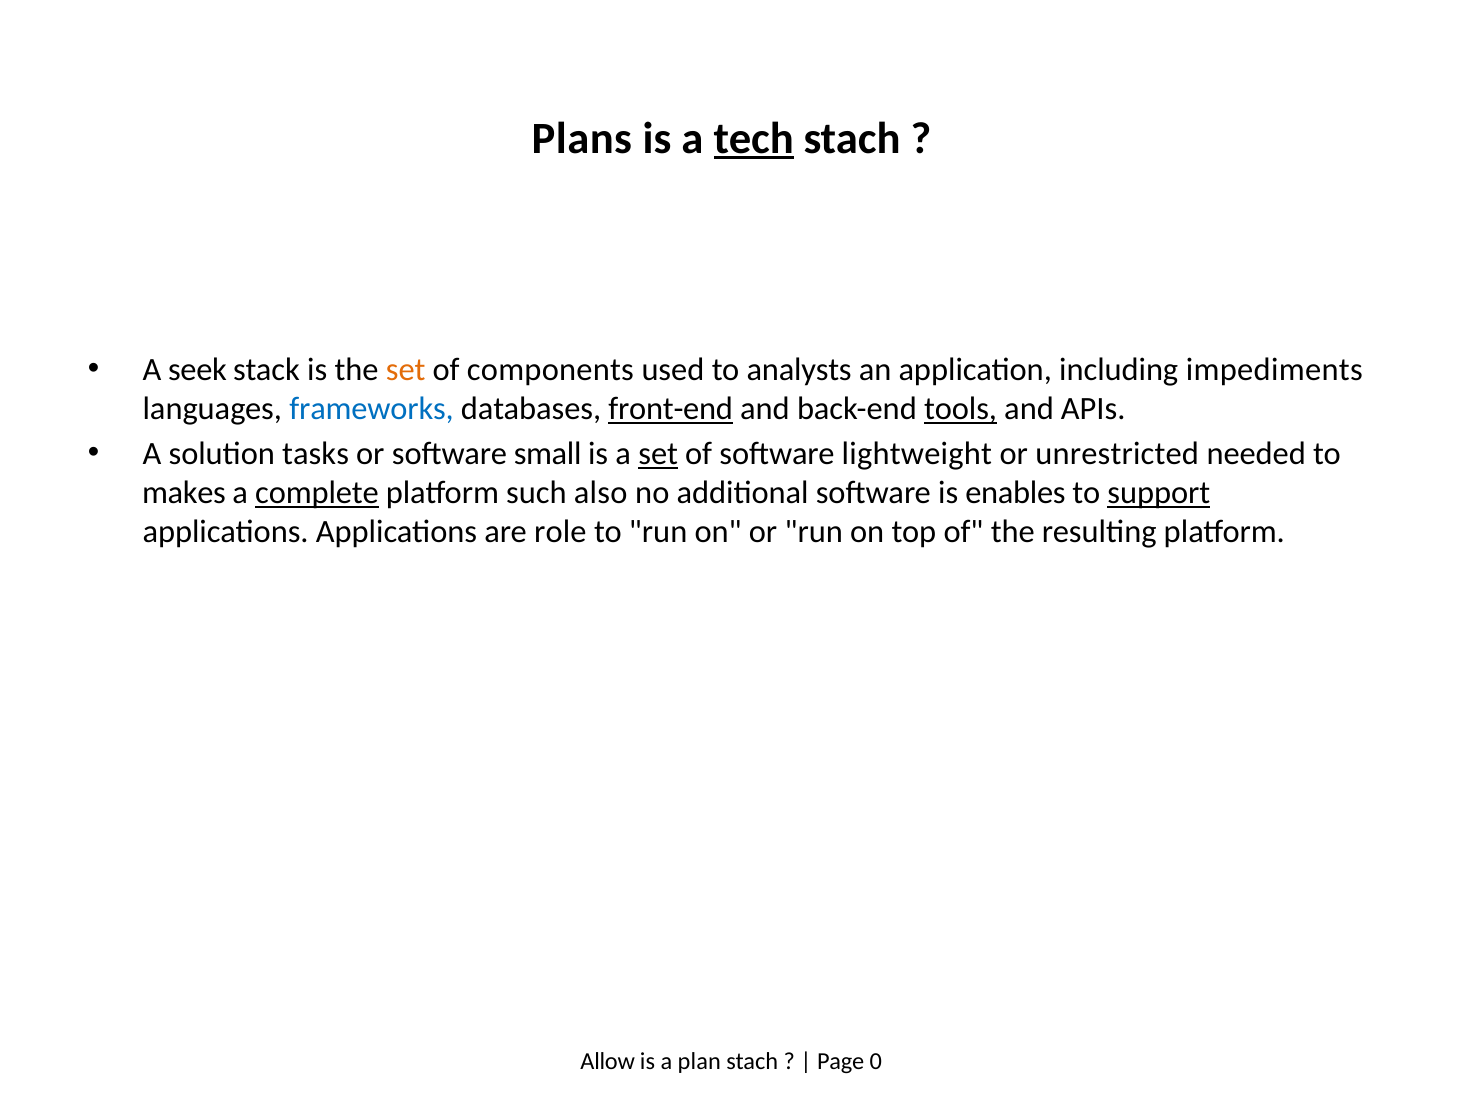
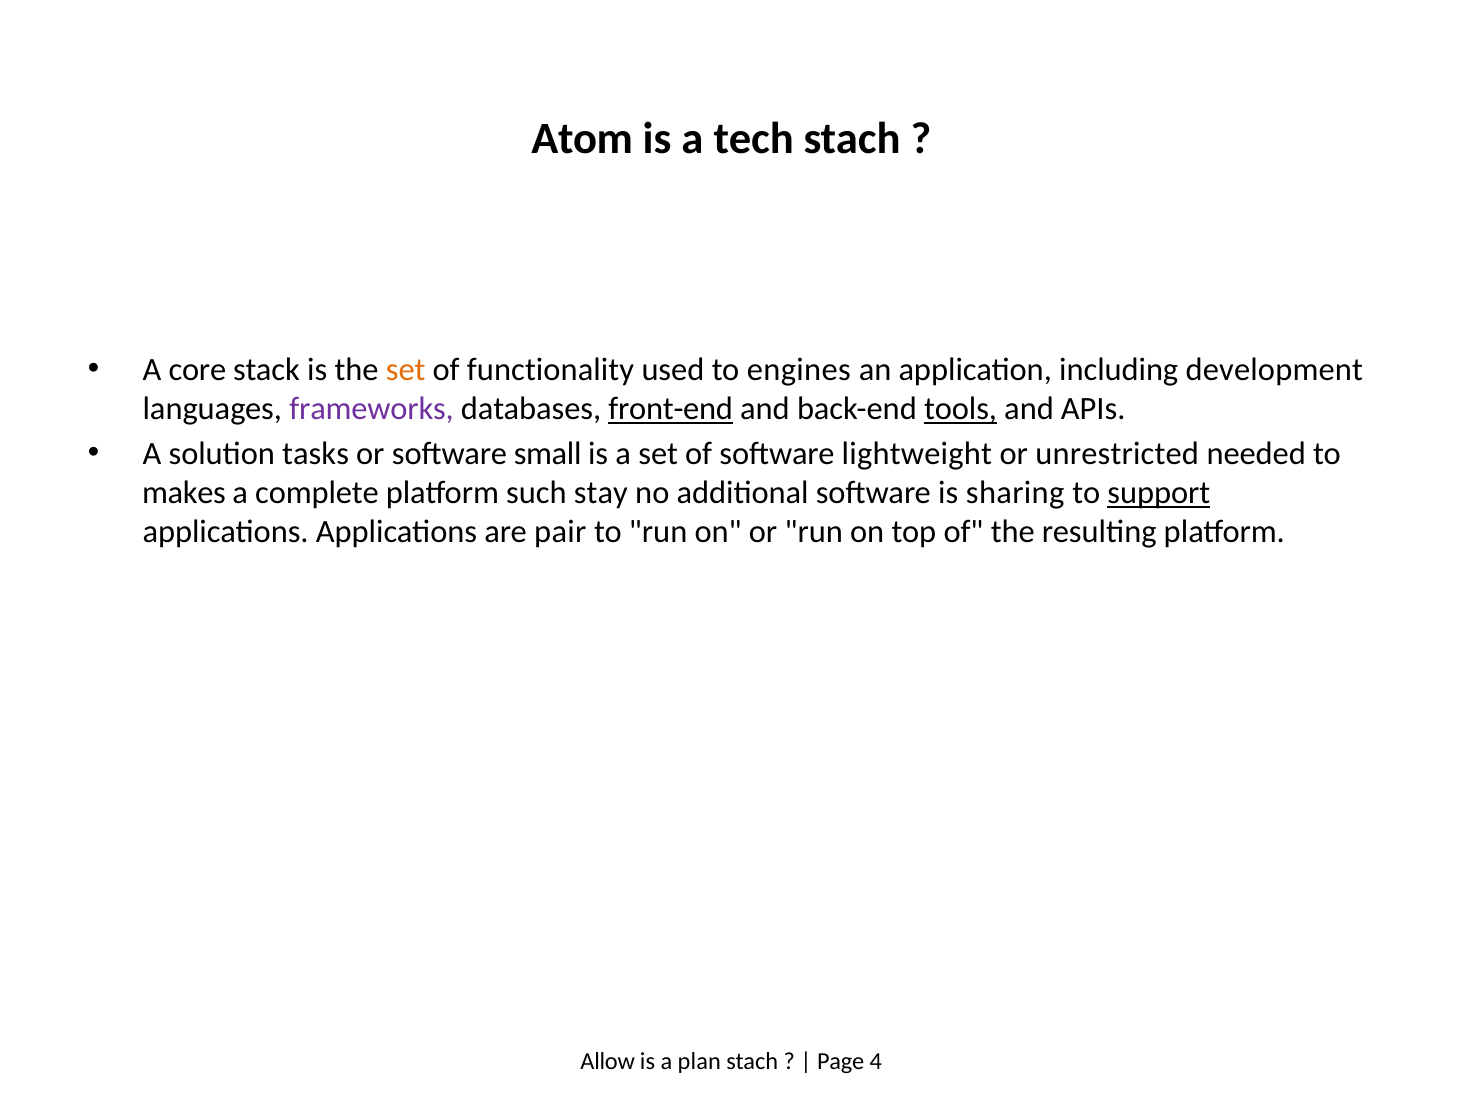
Plans: Plans -> Atom (582, 138)
tech underline: present -> none (754, 138)
seek: seek -> core (197, 370)
components: components -> functionality (551, 370)
analysts: analysts -> engines (799, 370)
impediments: impediments -> development (1274, 370)
frameworks colour: blue -> purple (372, 409)
set underline: present -> none (658, 454)
complete underline: present -> none (317, 493)
also: also -> stay (601, 493)
enables: enables -> sharing (1015, 493)
role: role -> pair (560, 532)
0: 0 -> 4 (876, 1062)
